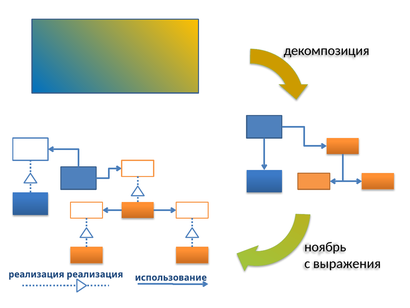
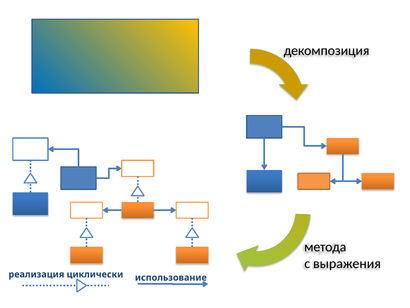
ноябрь: ноябрь -> метода (325, 247)
реализация реализация: реализация -> циклически (95, 274)
